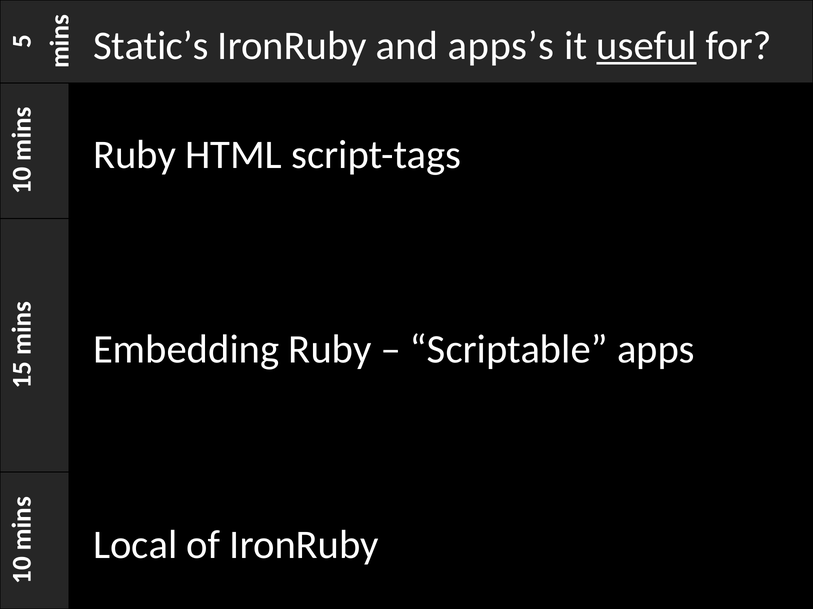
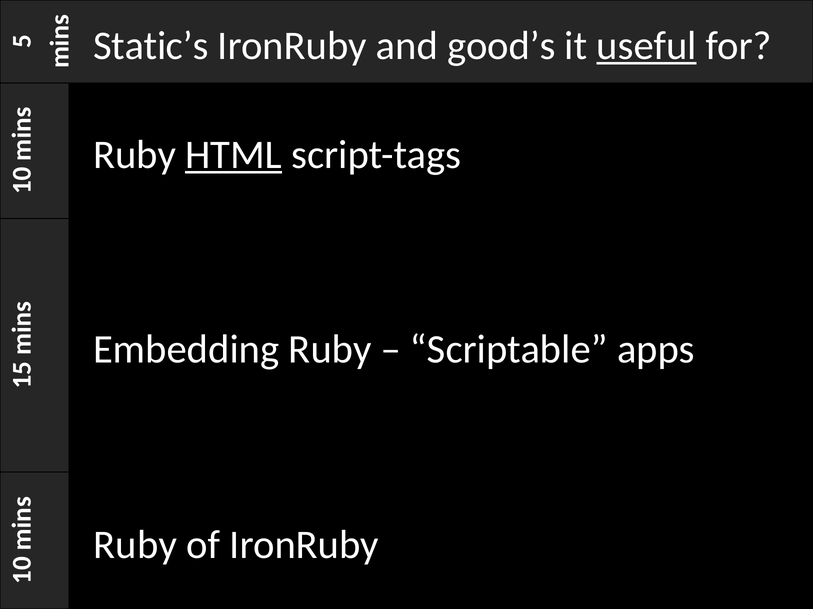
apps’s: apps’s -> good’s (501, 46)
HTML underline: none -> present (234, 155)
Local: Local -> Ruby (135, 545)
